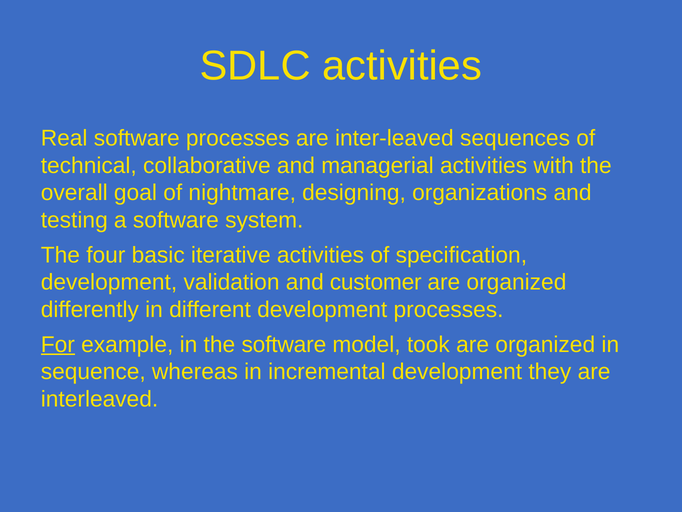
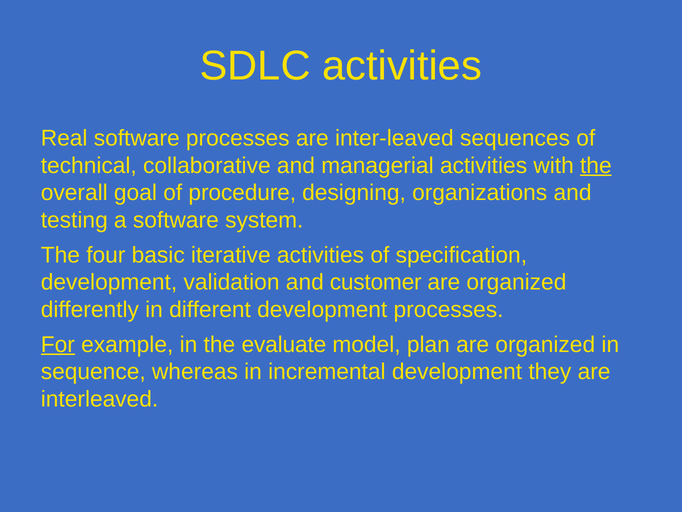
the underline: none -> present (596, 165)
nightmare: nightmare -> procedure (242, 193)
the software: software -> evaluate (284, 344)
took: took -> plan (428, 344)
